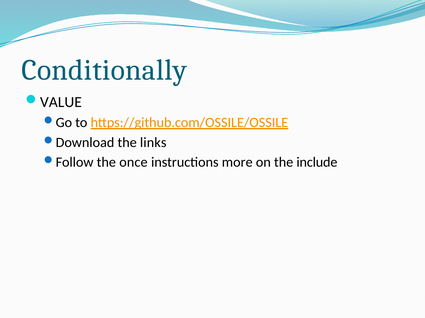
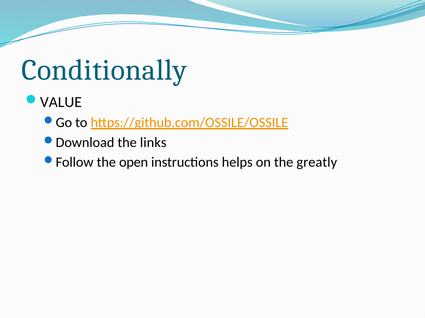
once: once -> open (134, 163)
more: more -> helps (237, 163)
include: include -> greatly (317, 163)
